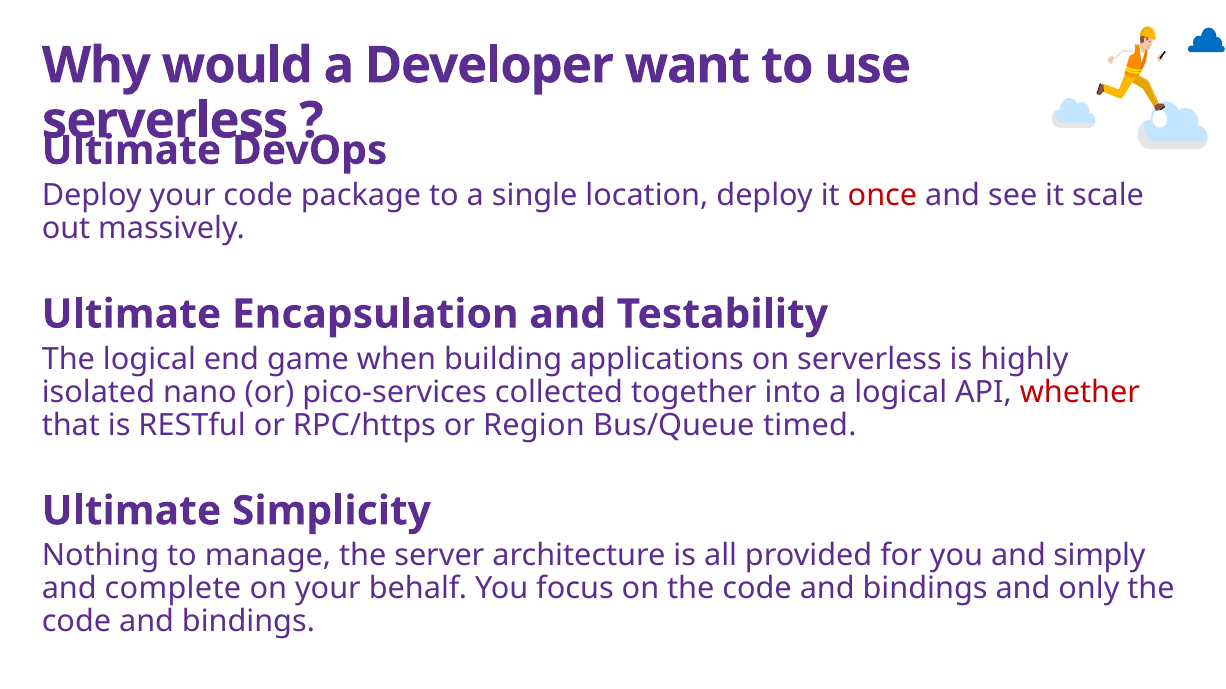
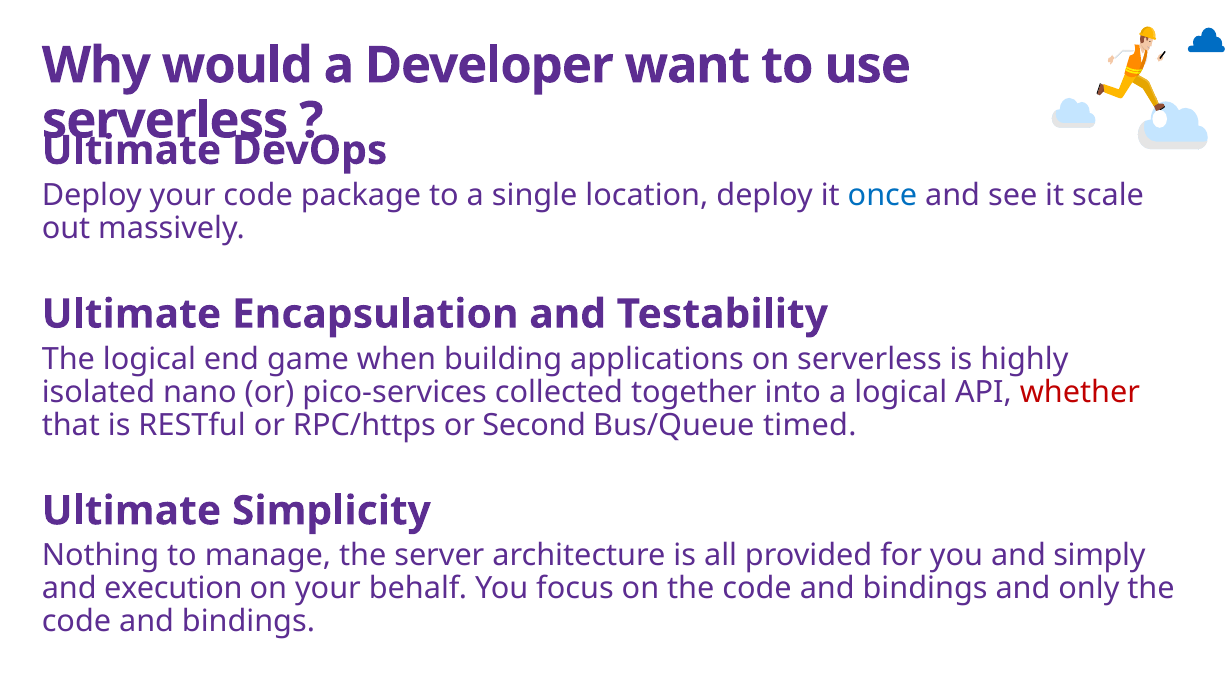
once colour: red -> blue (882, 195)
Region: Region -> Second (534, 425)
complete: complete -> execution (173, 589)
